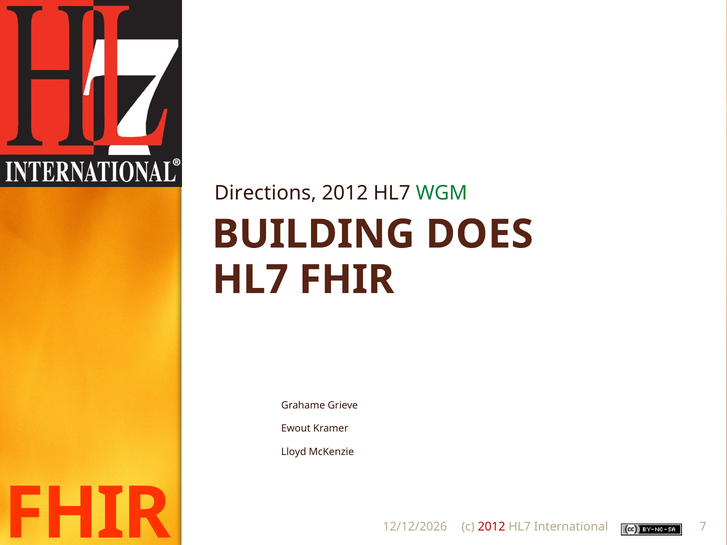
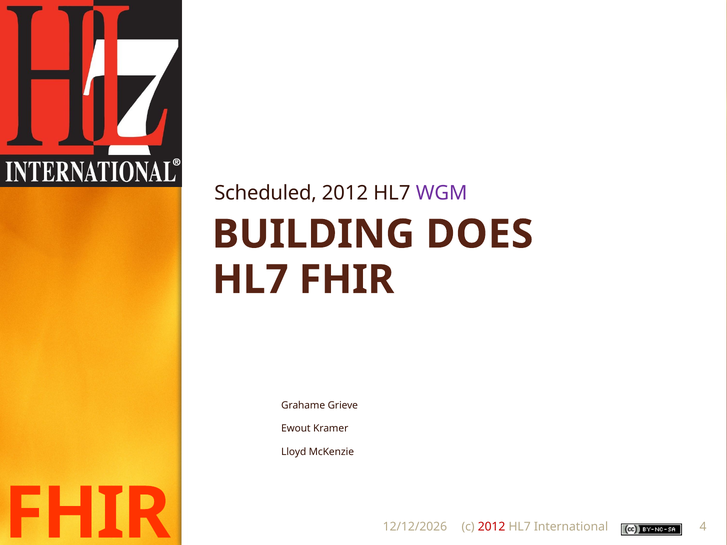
Directions: Directions -> Scheduled (266, 193)
WGM colour: green -> purple (442, 193)
7: 7 -> 4 (703, 527)
